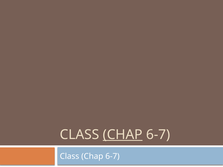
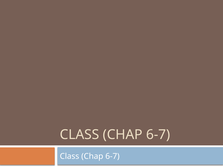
CHAP underline: present -> none (123, 135)
